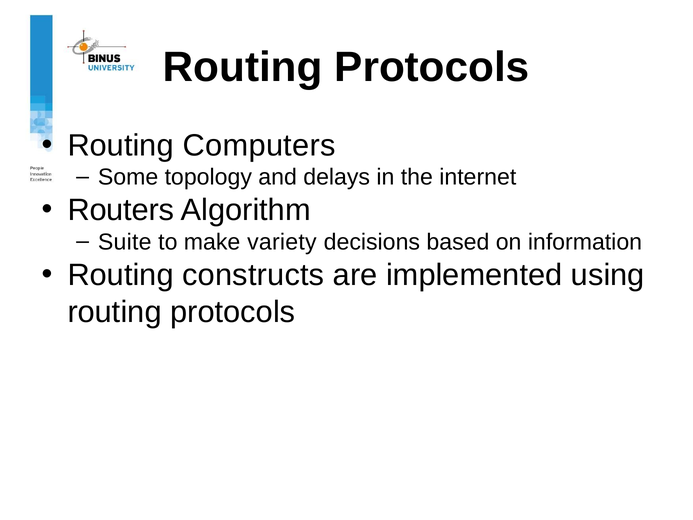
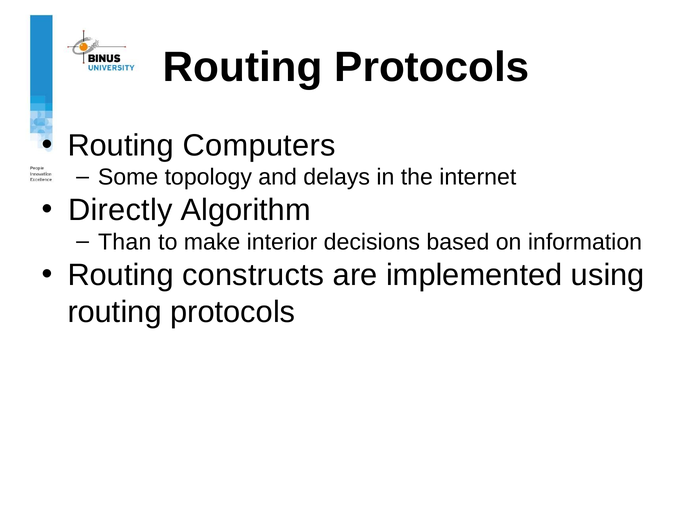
Routers: Routers -> Directly (120, 210)
Suite: Suite -> Than (125, 242)
variety: variety -> interior (282, 242)
